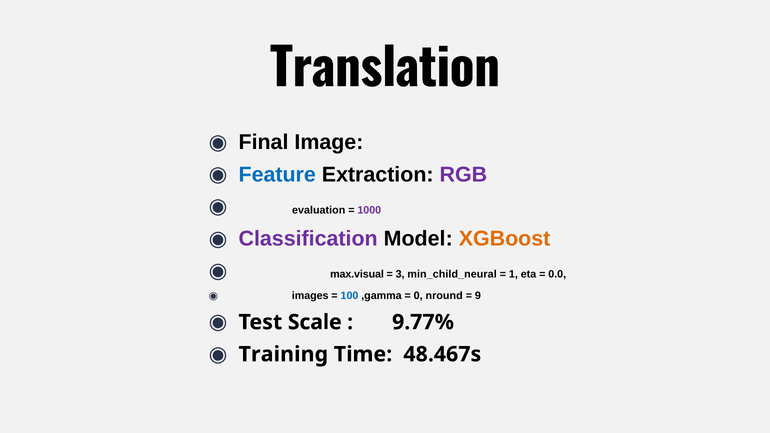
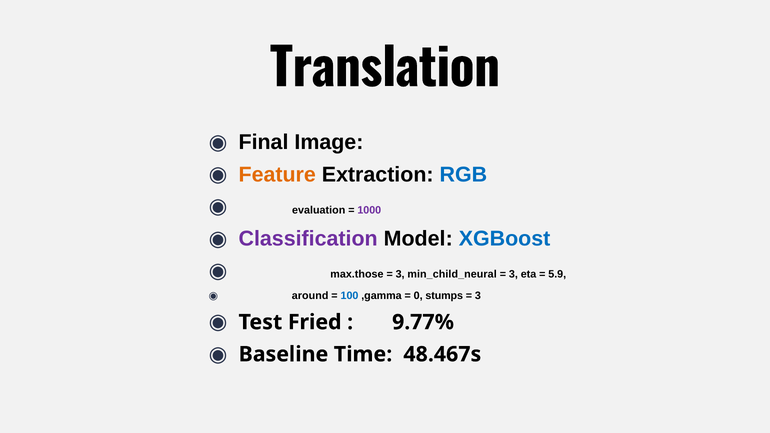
Feature colour: blue -> orange (277, 175)
RGB colour: purple -> blue (463, 175)
XGBoost colour: orange -> blue (505, 239)
max.visual: max.visual -> max.those (357, 274)
1: 1 -> 3 (513, 274)
0.0: 0.0 -> 5.9 (557, 274)
images: images -> around (310, 296)
nround: nround -> stumps (444, 296)
9: 9 -> 3 (478, 296)
Scale: Scale -> Fried (315, 322)
Training: Training -> Baseline (283, 354)
